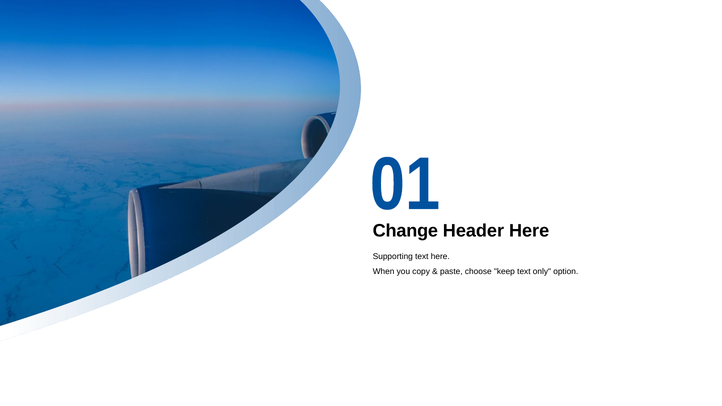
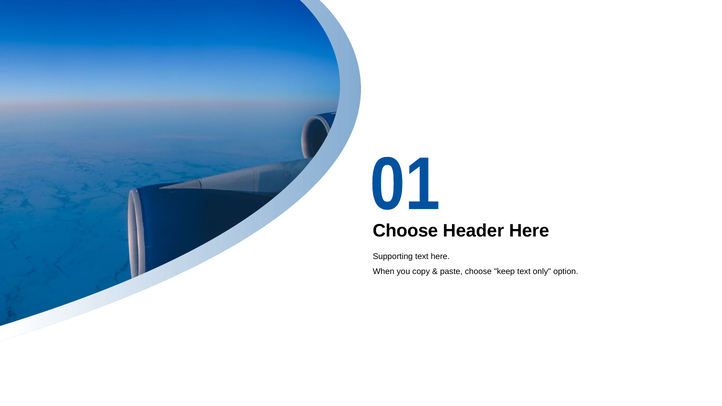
Change: Change -> Choose (405, 231)
